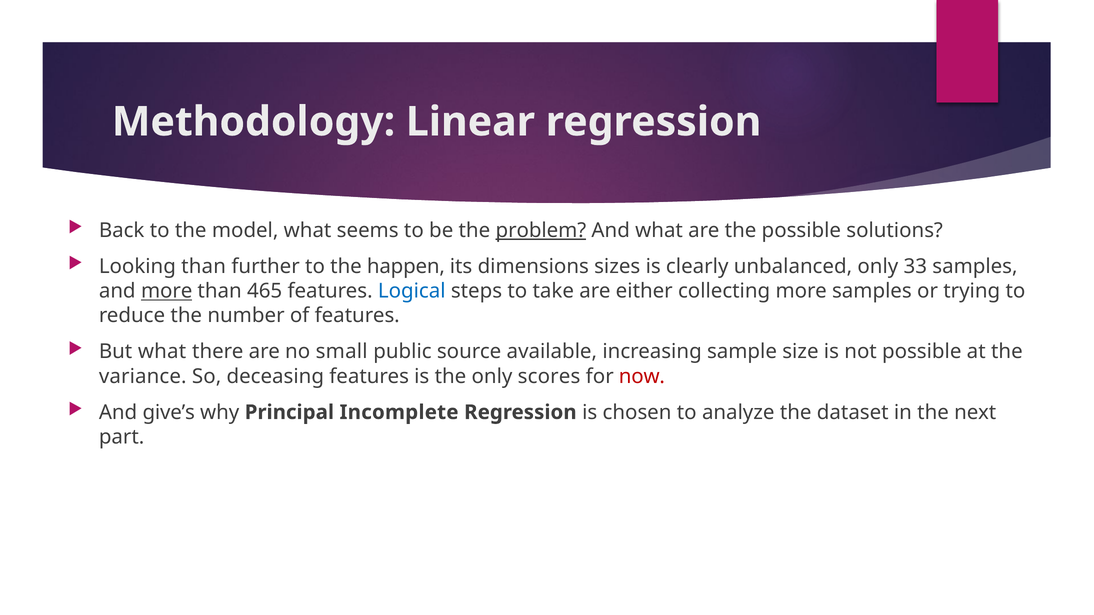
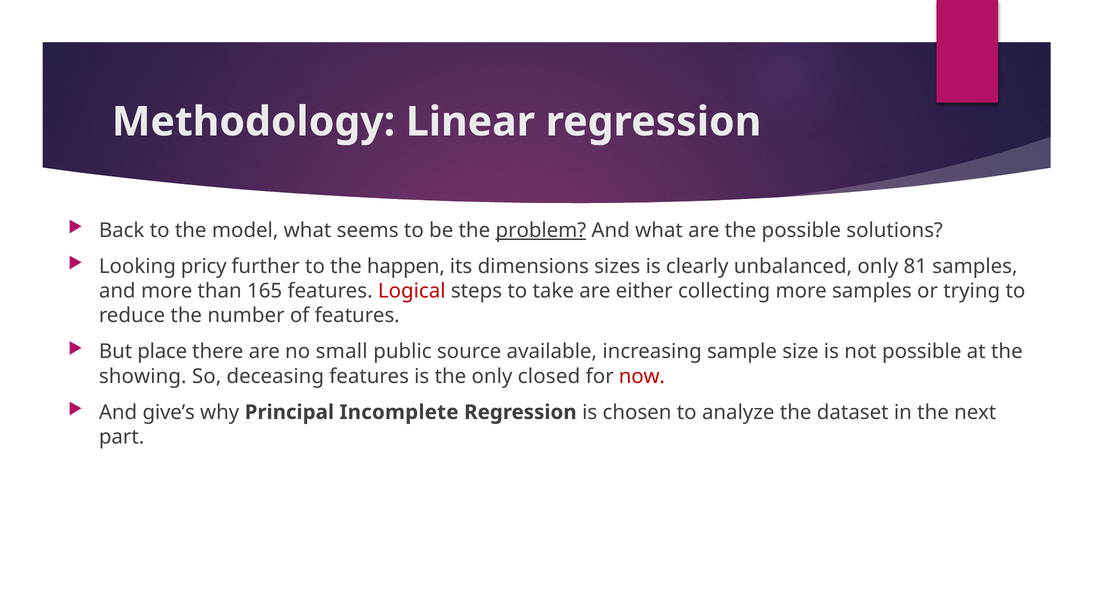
Looking than: than -> pricy (204, 267)
33: 33 -> 81 (915, 267)
more underline: present -> none (167, 291)
465: 465 -> 165 (265, 291)
Logical colour: blue -> red (412, 291)
But what: what -> place (162, 352)
variance: variance -> showing (143, 377)
scores: scores -> closed (549, 377)
